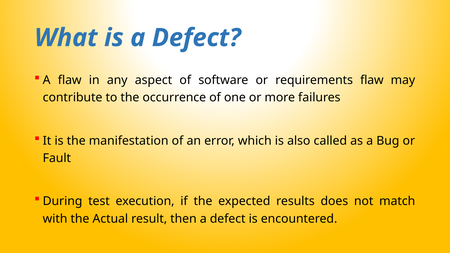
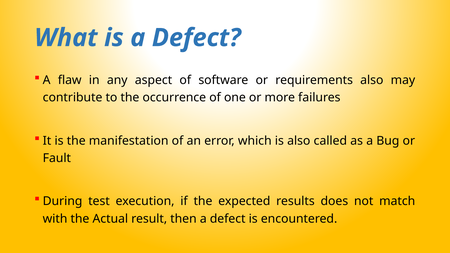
requirements flaw: flaw -> also (372, 80)
